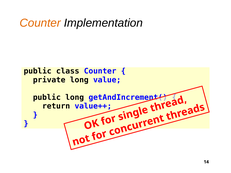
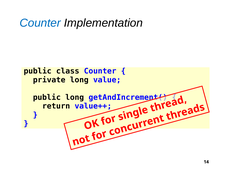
Counter colour: orange -> blue (40, 23)
